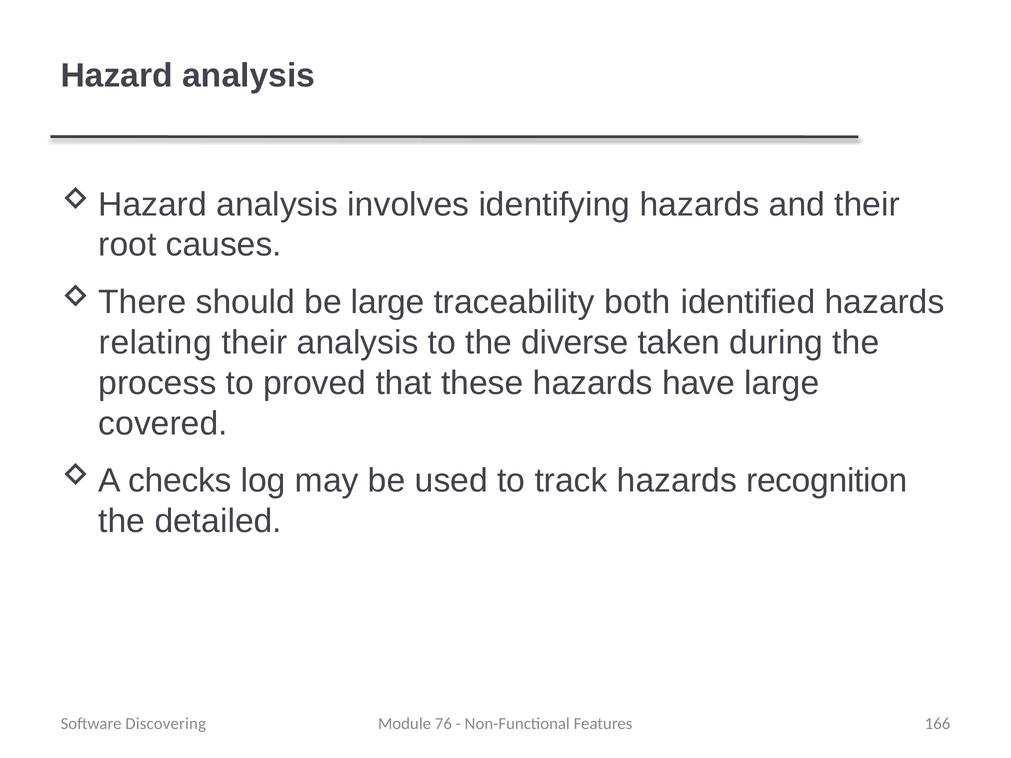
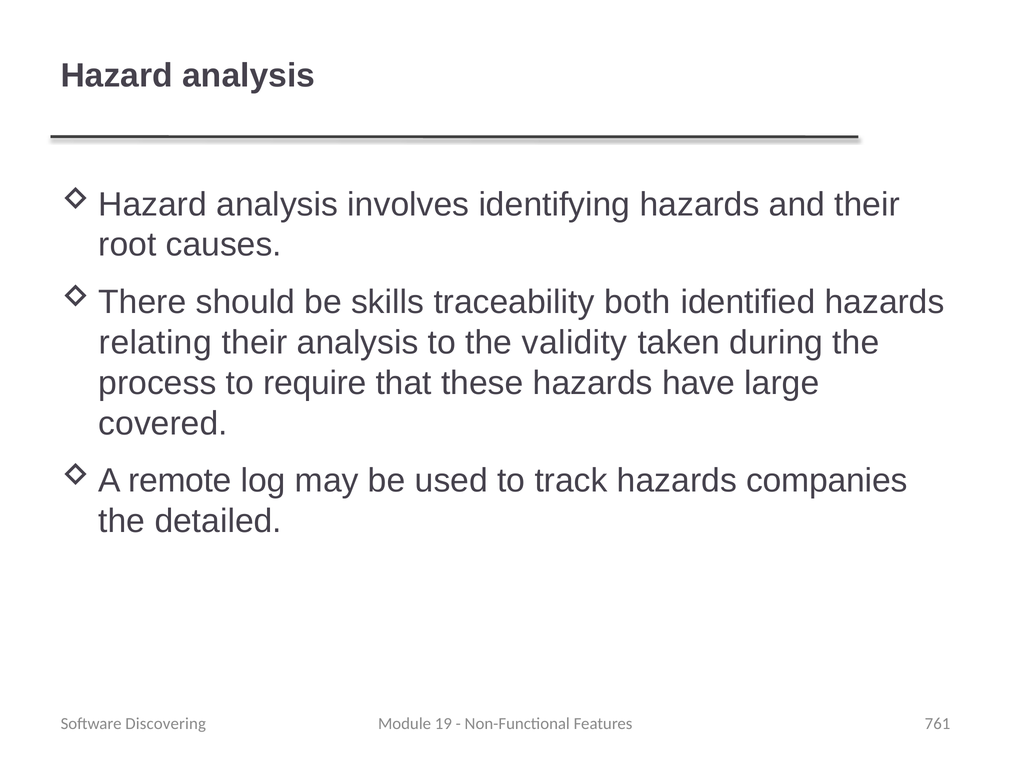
be large: large -> skills (388, 302)
diverse: diverse -> validity (575, 343)
proved: proved -> require (315, 383)
checks: checks -> remote (180, 481)
recognition: recognition -> companies (827, 481)
76: 76 -> 19 (443, 724)
166: 166 -> 761 (938, 724)
